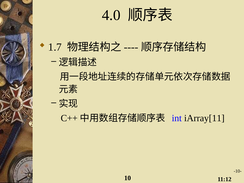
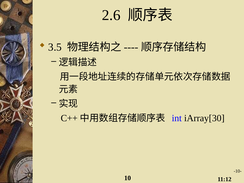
4.0: 4.0 -> 2.6 (111, 15)
1.7: 1.7 -> 3.5 (55, 47)
iArray[11: iArray[11 -> iArray[30 (204, 118)
